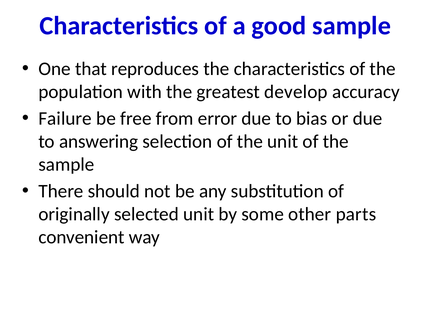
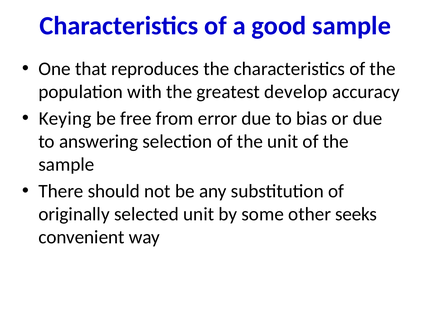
Failure: Failure -> Keying (65, 119)
parts: parts -> seeks (356, 214)
